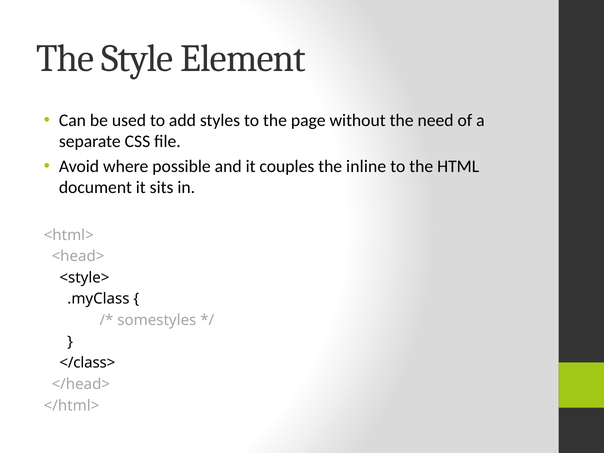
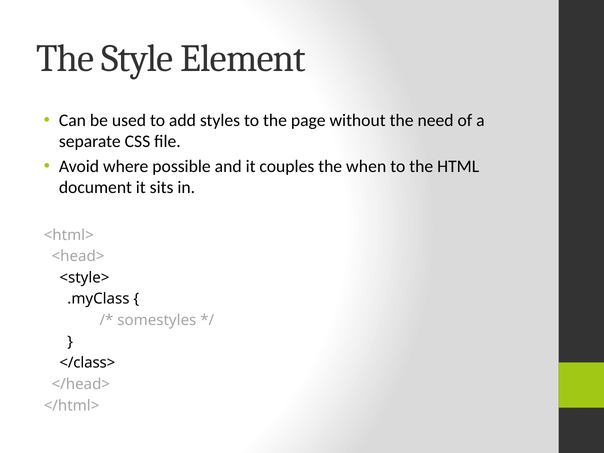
inline: inline -> when (366, 166)
